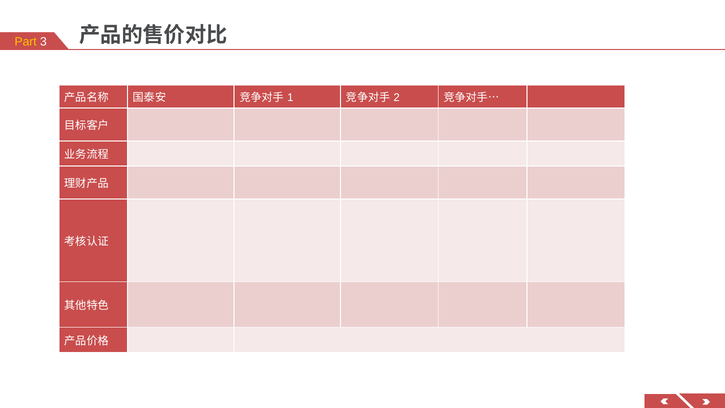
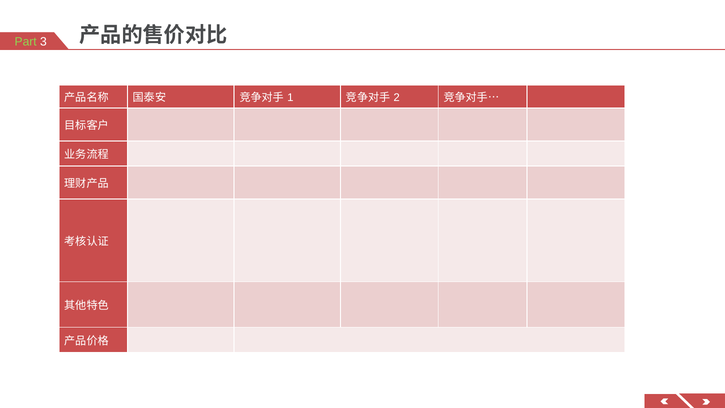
Part colour: yellow -> light green (26, 42)
